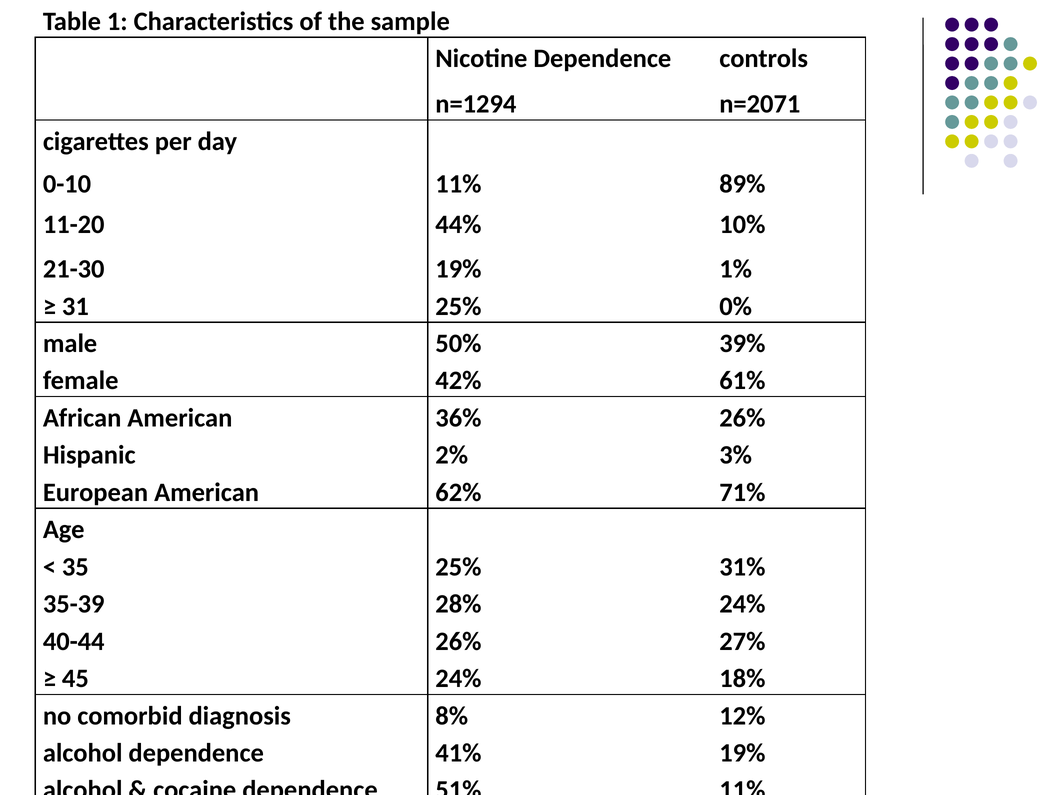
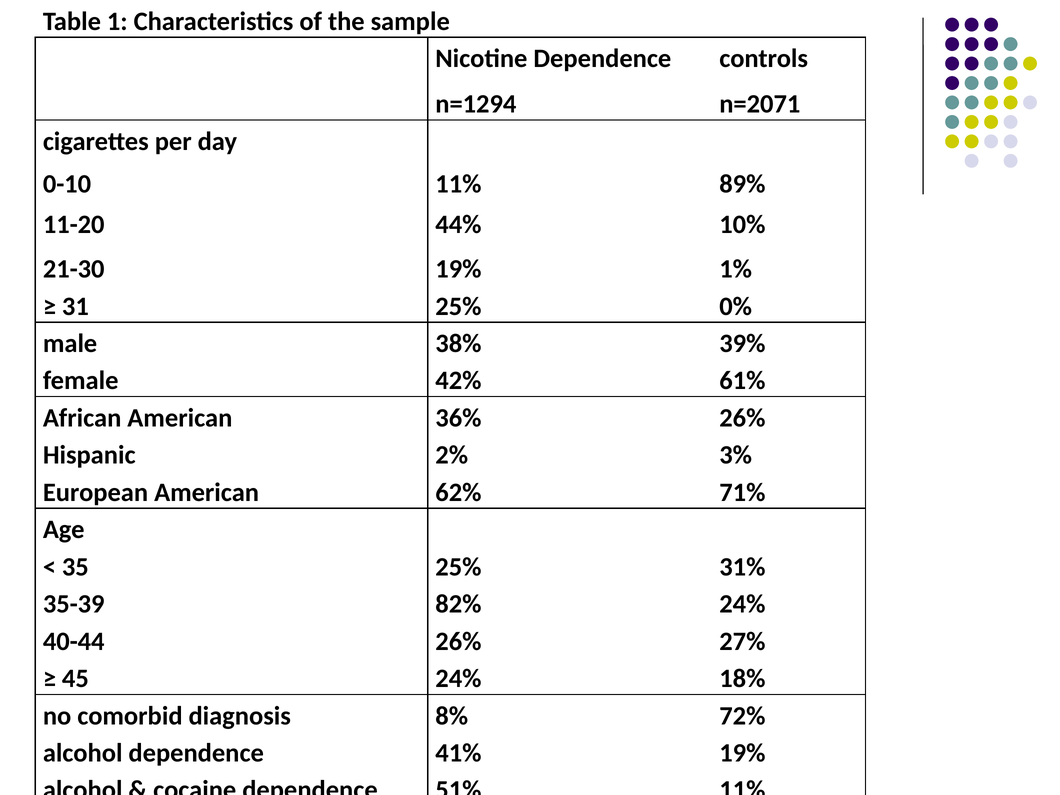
50%: 50% -> 38% (458, 344)
28%: 28% -> 82% (458, 604)
12%: 12% -> 72% (742, 716)
